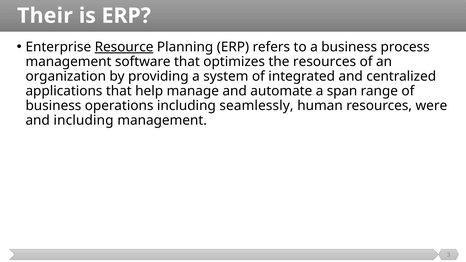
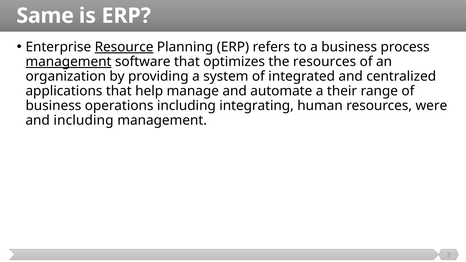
Their: Their -> Same (45, 16)
management underline: none -> present (68, 62)
span: span -> their (342, 91)
seamlessly: seamlessly -> integrating (257, 106)
